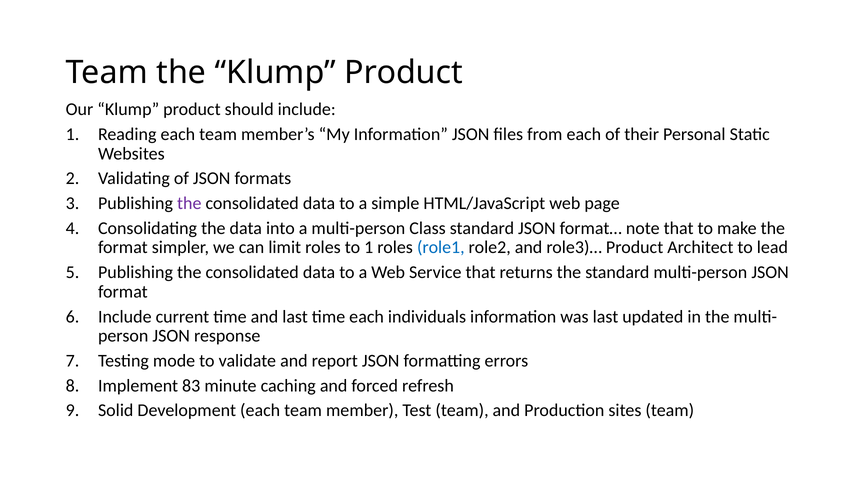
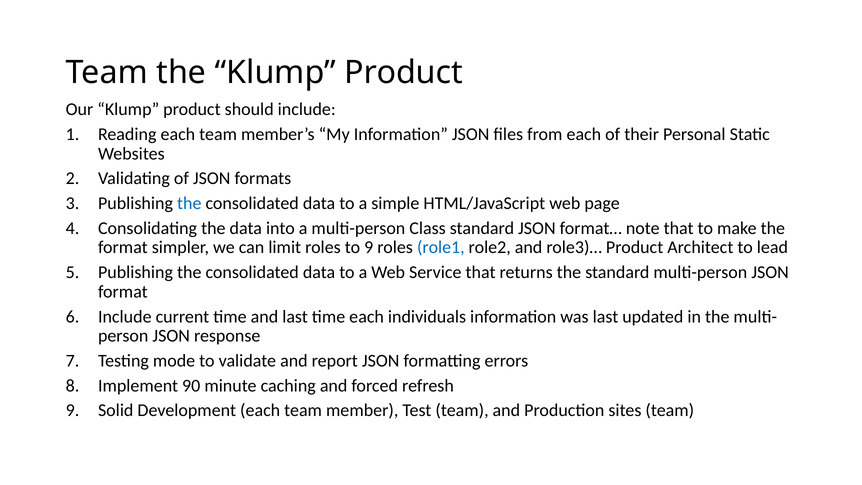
the colour: purple -> blue (189, 203)
to 1: 1 -> 9 (369, 247)
83: 83 -> 90 (191, 386)
